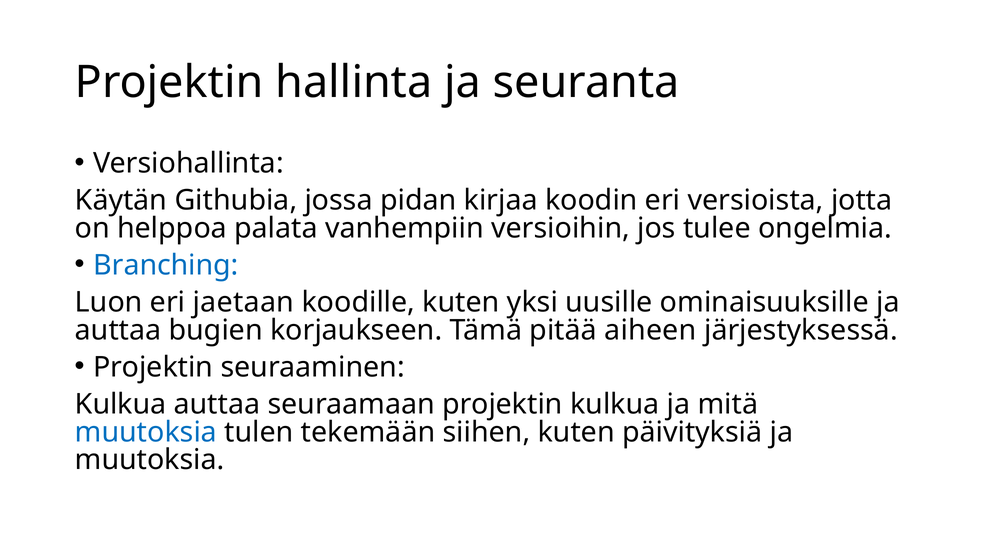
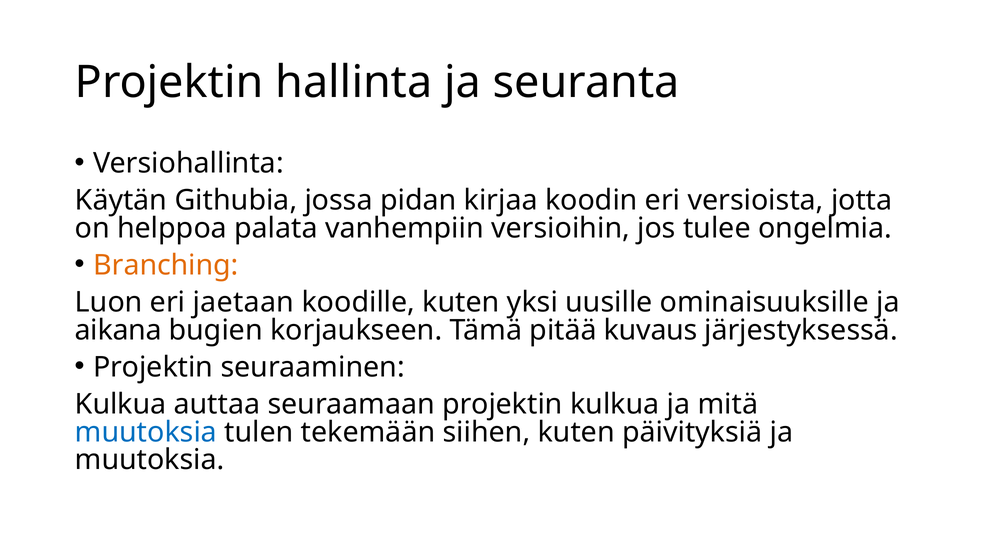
Branching colour: blue -> orange (166, 266)
auttaa: auttaa -> aikana (118, 330)
aiheen: aiheen -> kuvaus (651, 330)
